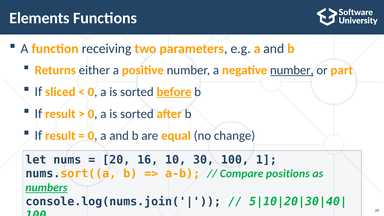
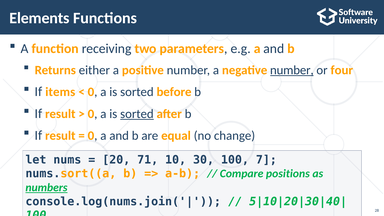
part: part -> four (342, 70)
sliced: sliced -> items (60, 92)
before underline: present -> none (174, 92)
sorted underline: none -> present (137, 114)
16: 16 -> 71 (148, 160)
1: 1 -> 7 (266, 160)
